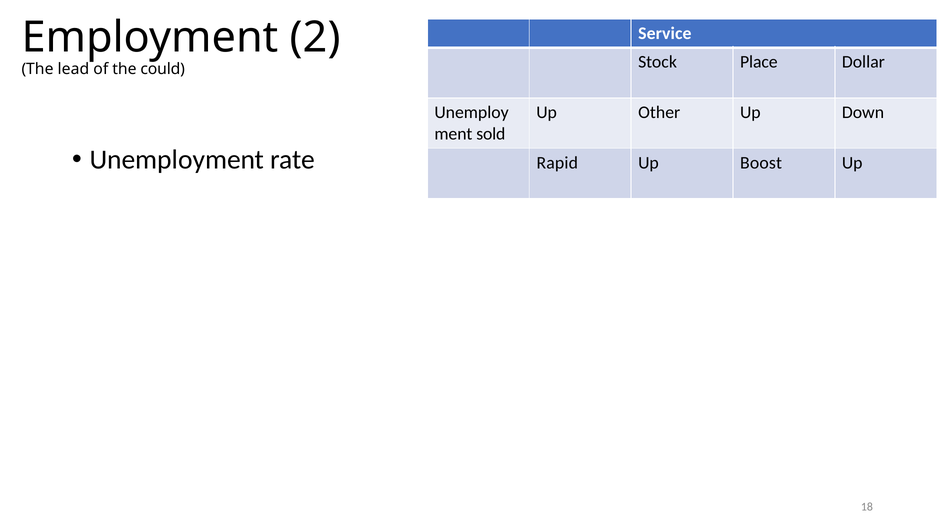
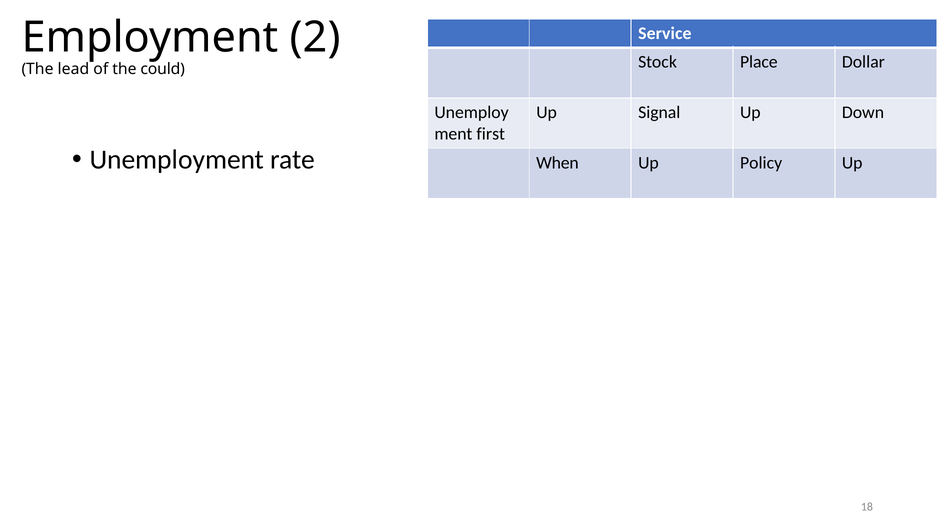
Other: Other -> Signal (659, 113)
sold: sold -> first (491, 134)
Rapid: Rapid -> When (557, 163)
Boost: Boost -> Policy (761, 163)
